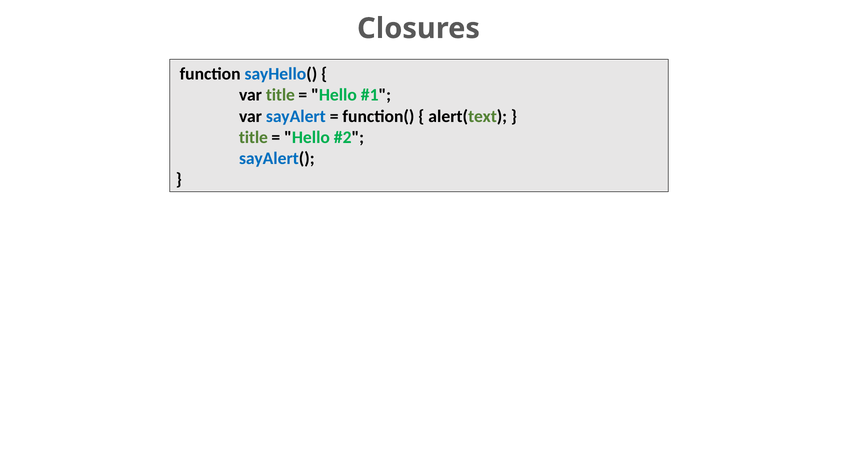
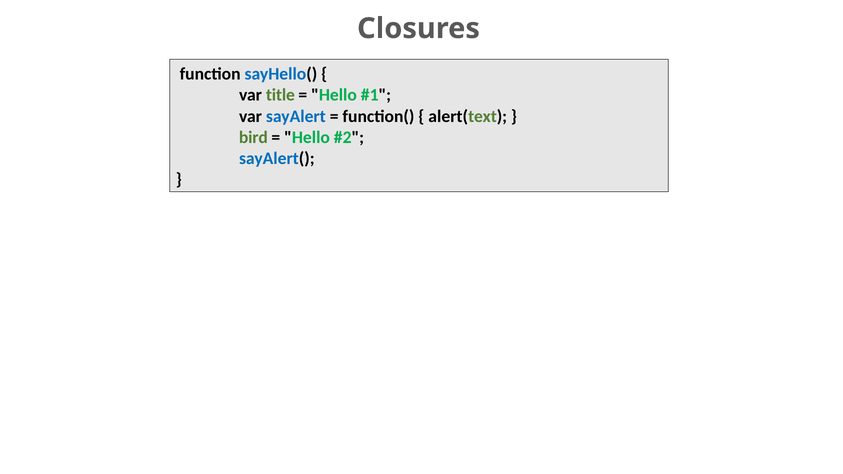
title: title -> bird (253, 137)
